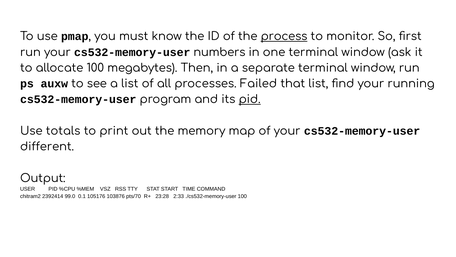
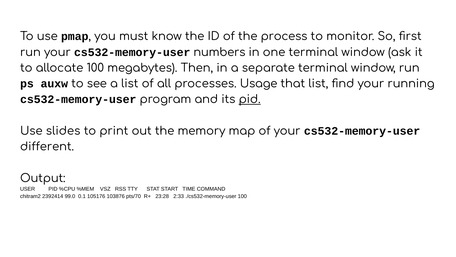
process underline: present -> none (284, 36)
Failed: Failed -> Usage (259, 84)
totals: totals -> slides (63, 131)
